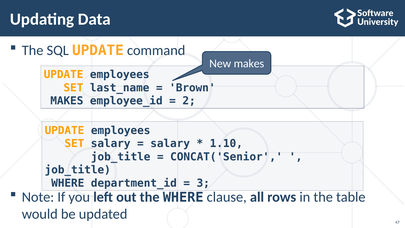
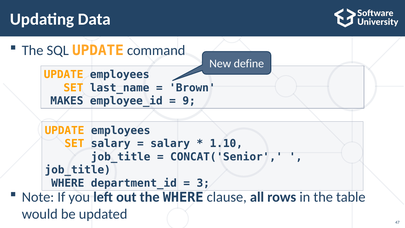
New makes: makes -> define (249, 64)
2: 2 -> 9 (189, 101)
